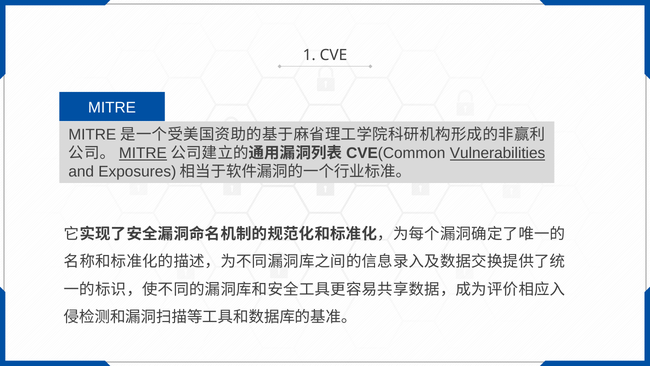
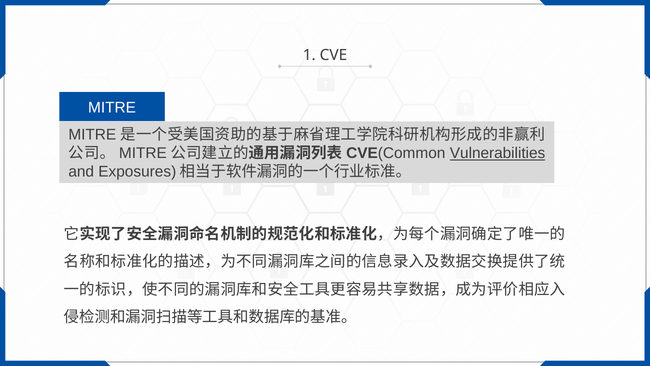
MITRE underline: present -> none (143, 153)
